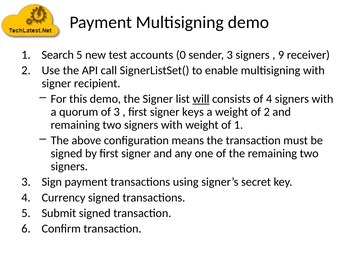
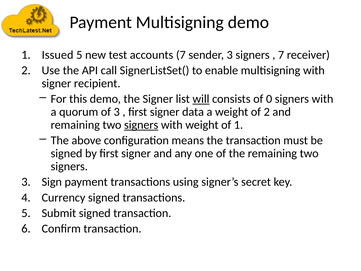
Search: Search -> Issued (58, 55)
accounts 0: 0 -> 7 (181, 55)
9: 9 -> 7 (281, 55)
of 4: 4 -> 0 (269, 99)
keys: keys -> data (193, 112)
signers underline: none -> present (141, 125)
